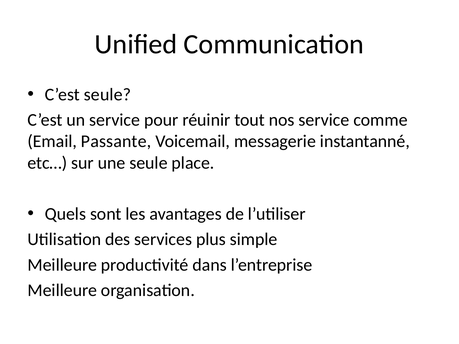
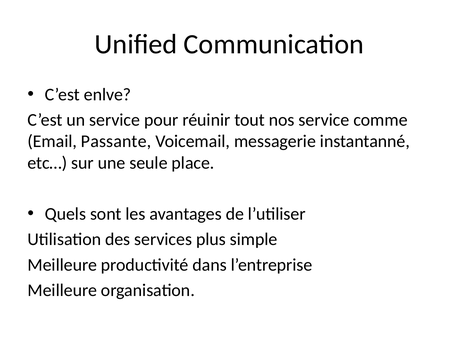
C’est seule: seule -> enlve (108, 95)
